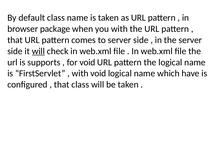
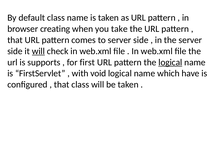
package: package -> creating (55, 29)
you with: with -> take (119, 29)
for void: void -> first (87, 62)
logical underline: none -> present (170, 62)
